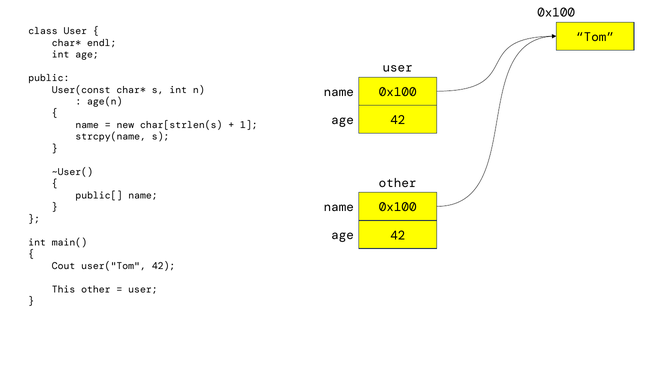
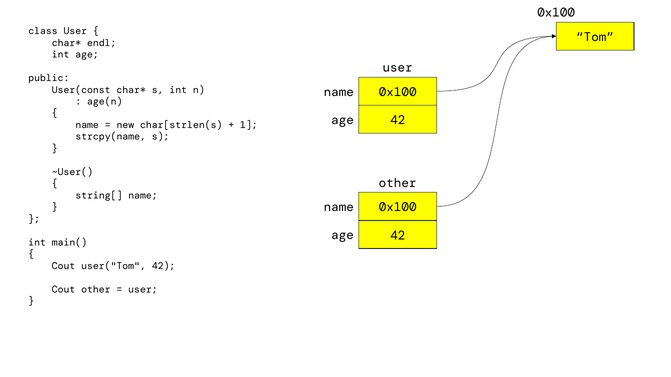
public[: public[ -> string[ (99, 196)
This: This -> Cout (64, 290)
